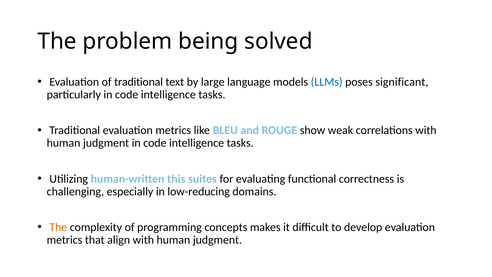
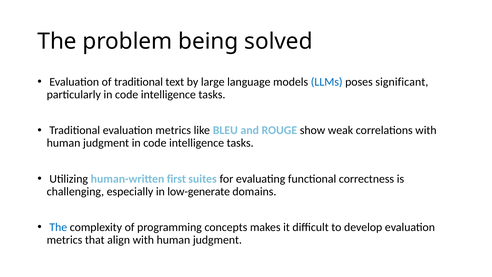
this: this -> first (176, 179)
low-reducing: low-reducing -> low-generate (199, 191)
The colour: orange -> blue (58, 227)
